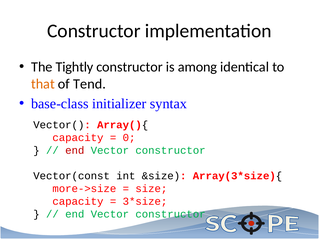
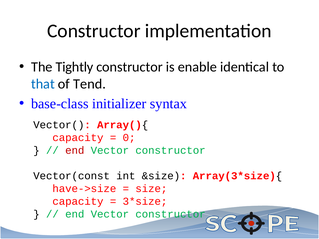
among: among -> enable (197, 67)
that colour: orange -> blue (43, 84)
more->size: more->size -> have->size (84, 189)
